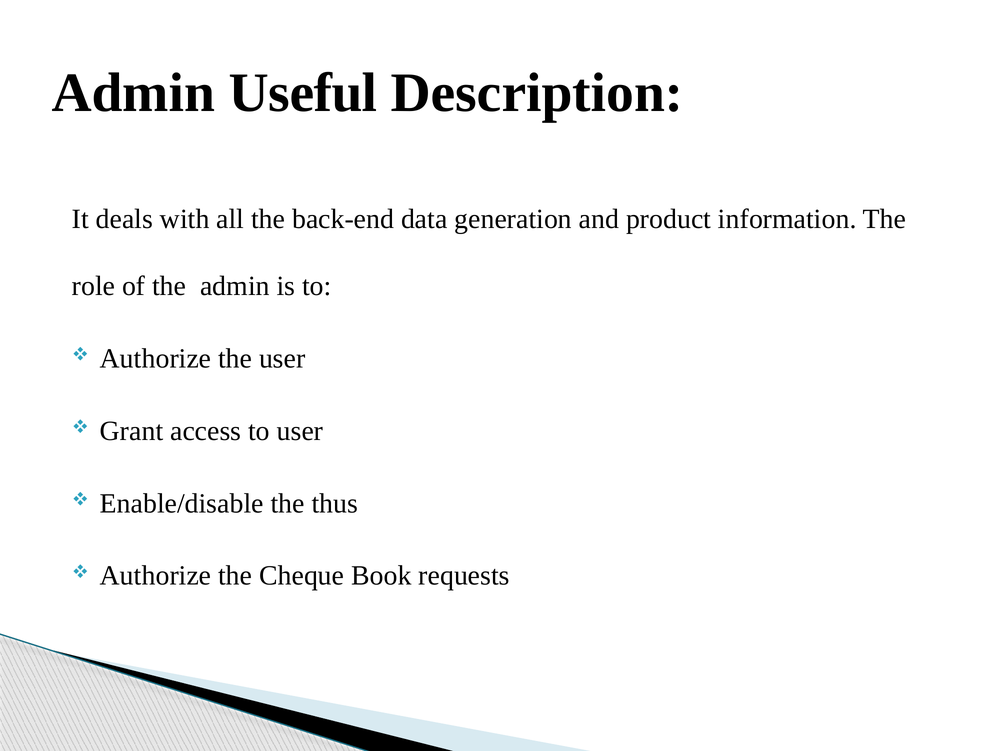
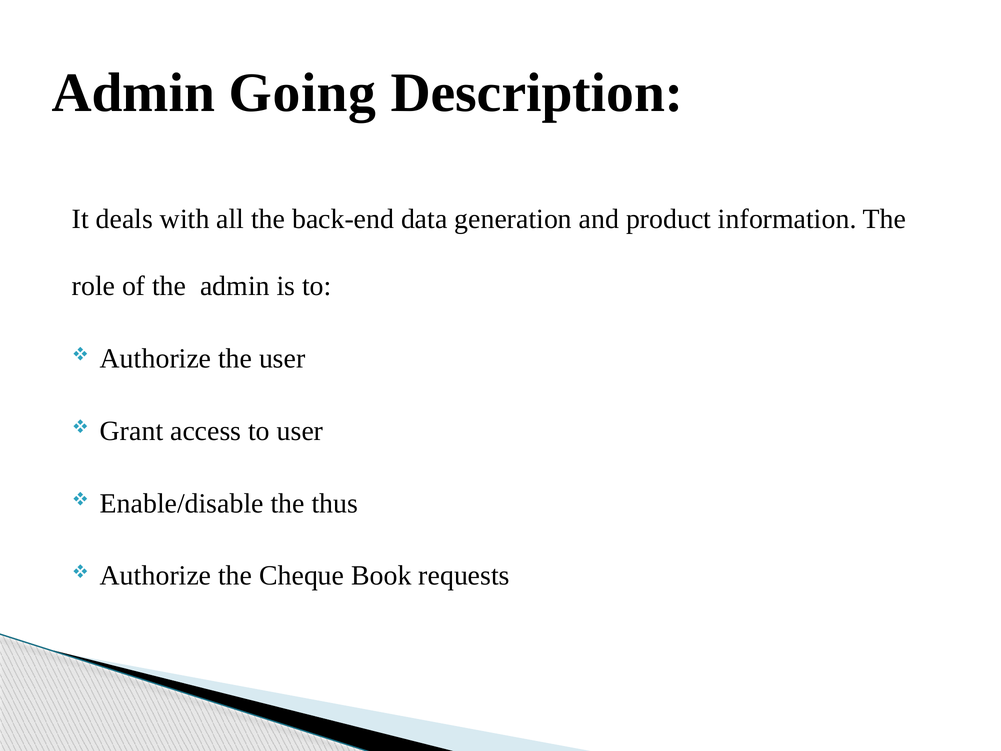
Useful: Useful -> Going (303, 93)
